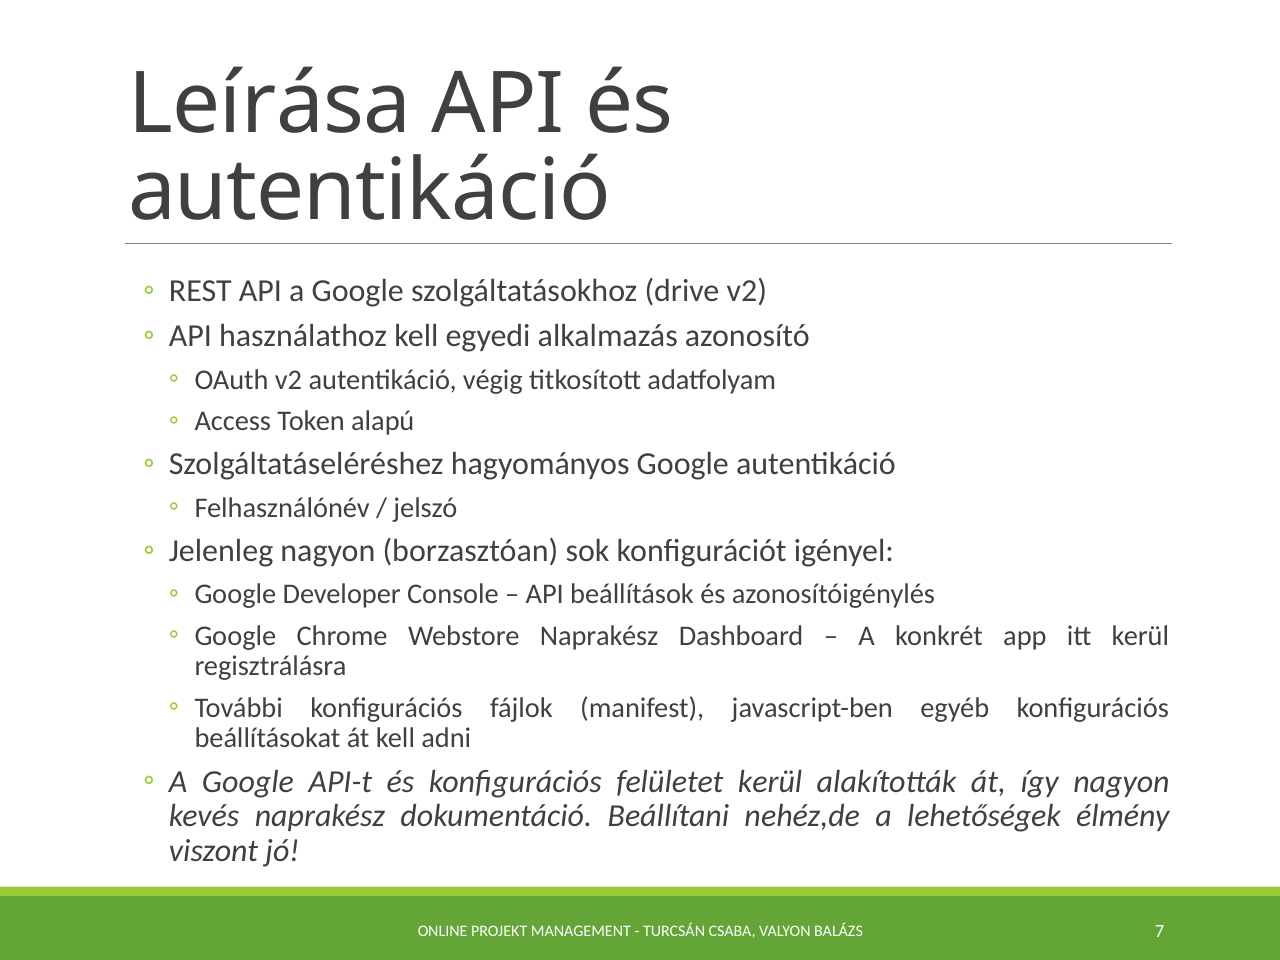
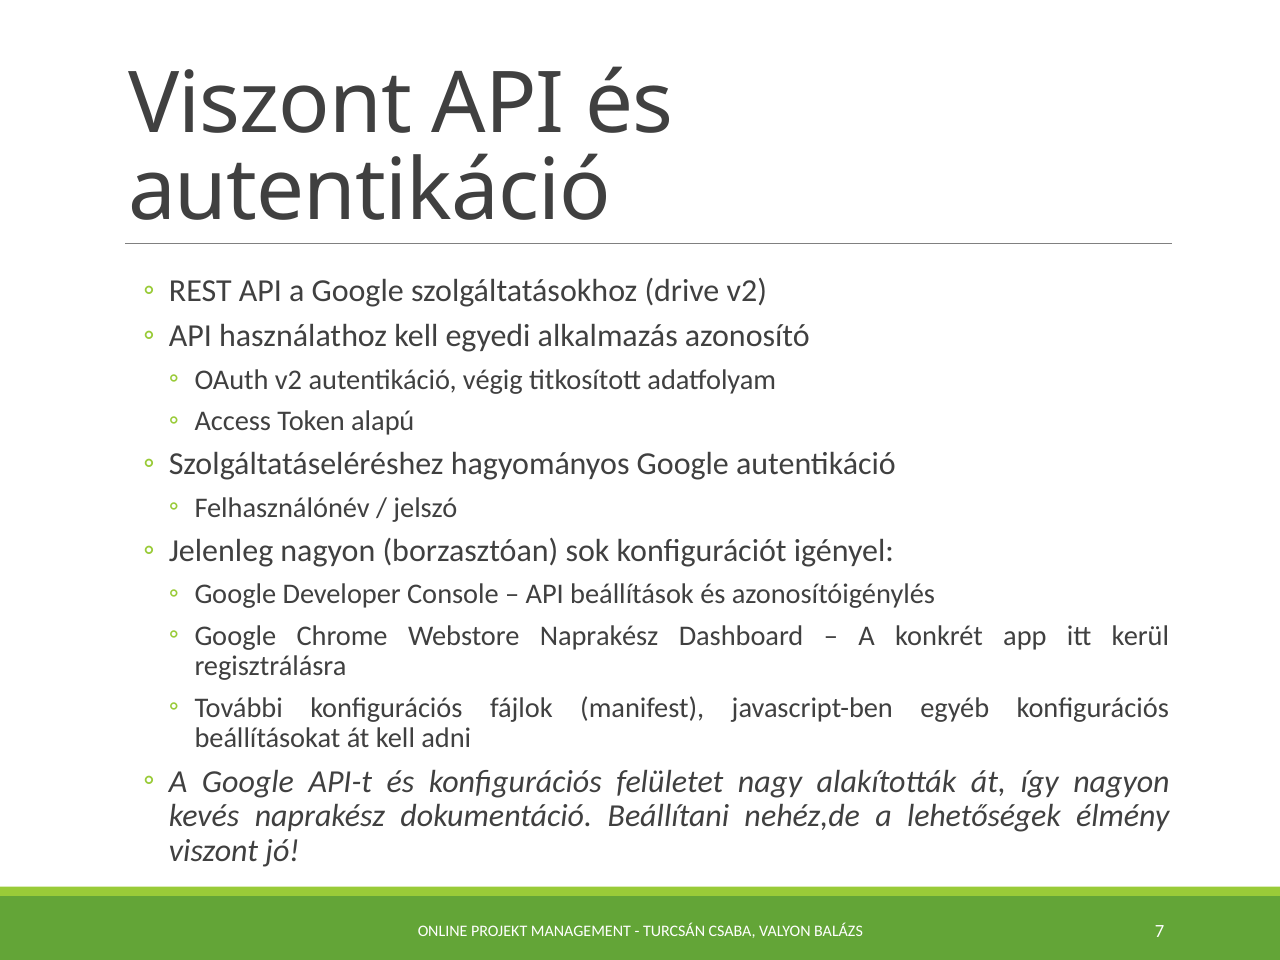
Leírása: Leírása -> Viszont (270, 104)
felületet kerül: kerül -> nagy (770, 782)
